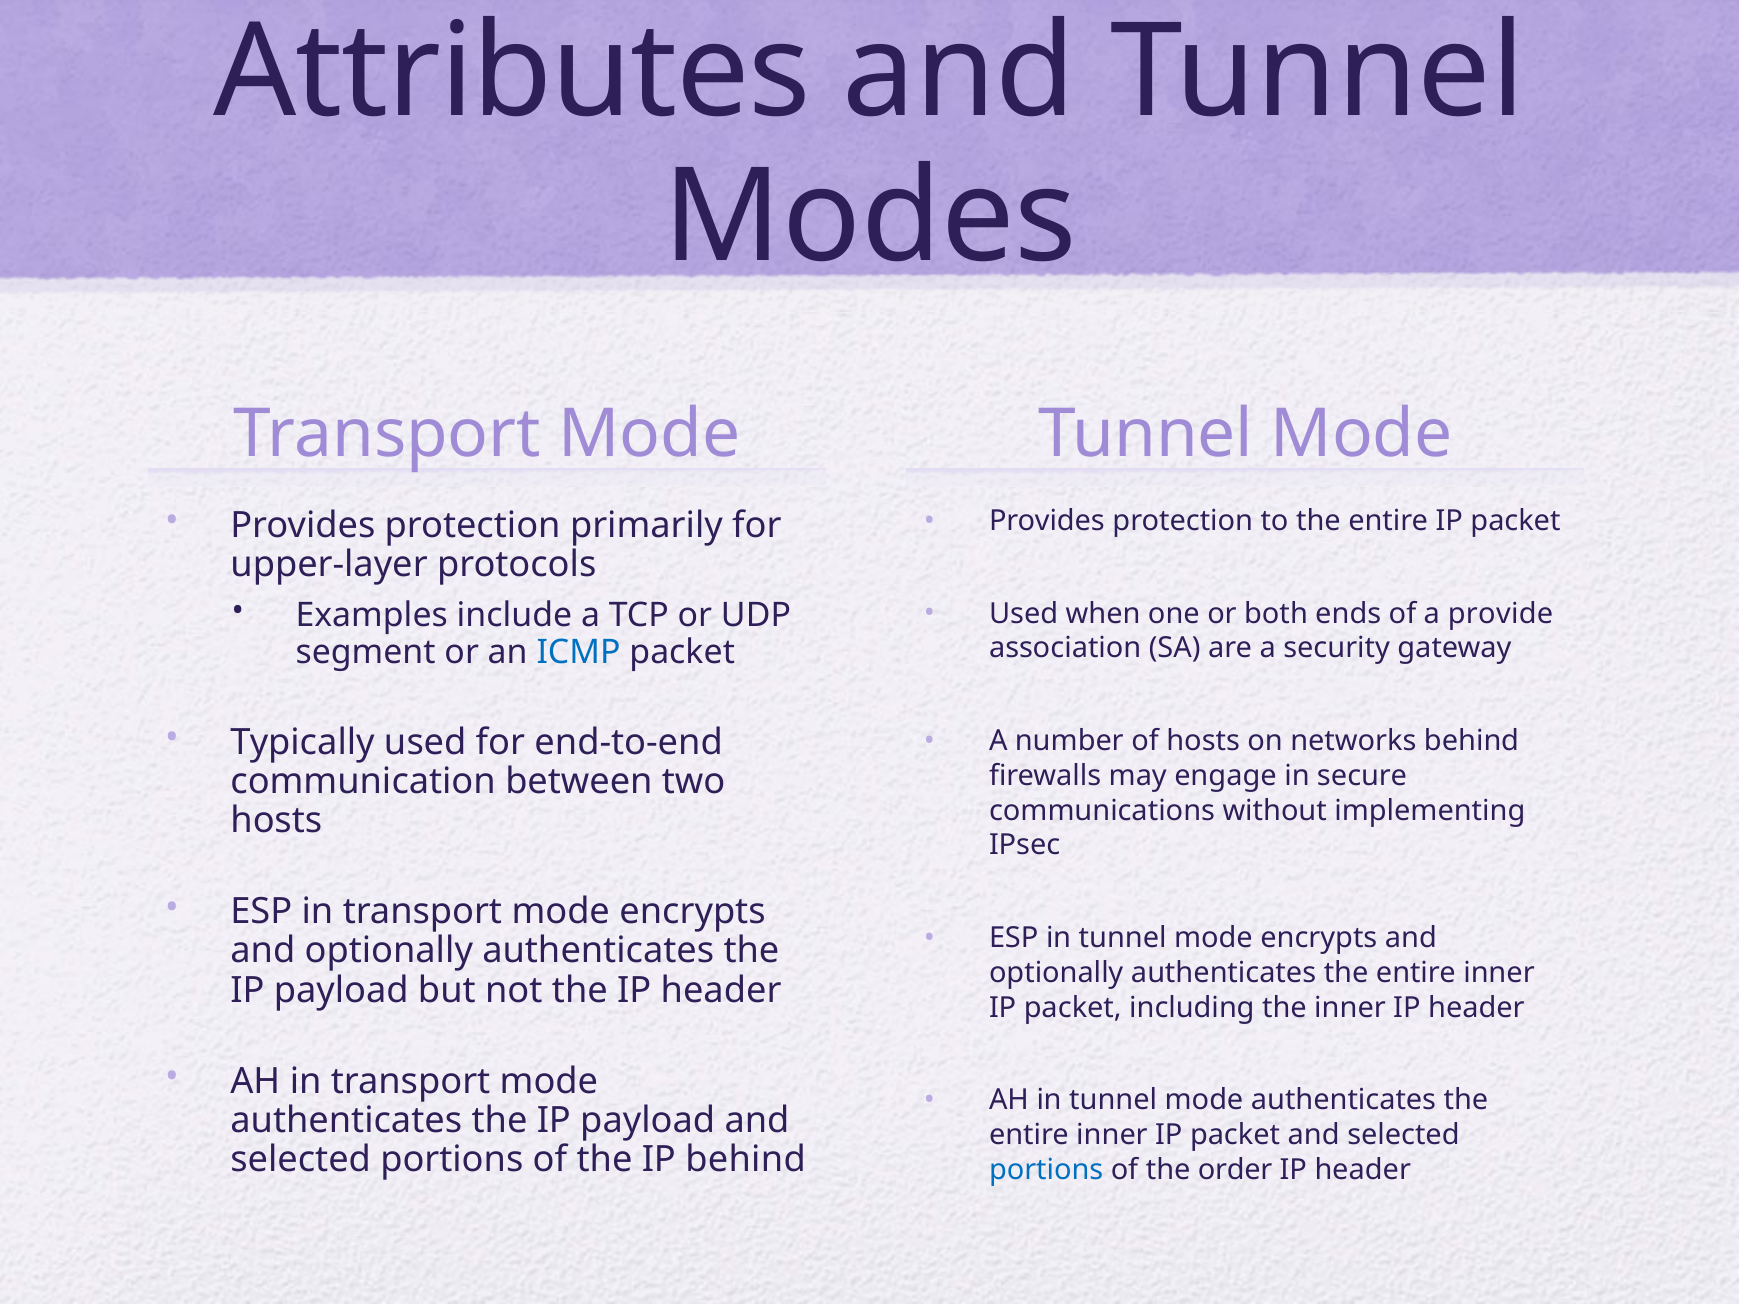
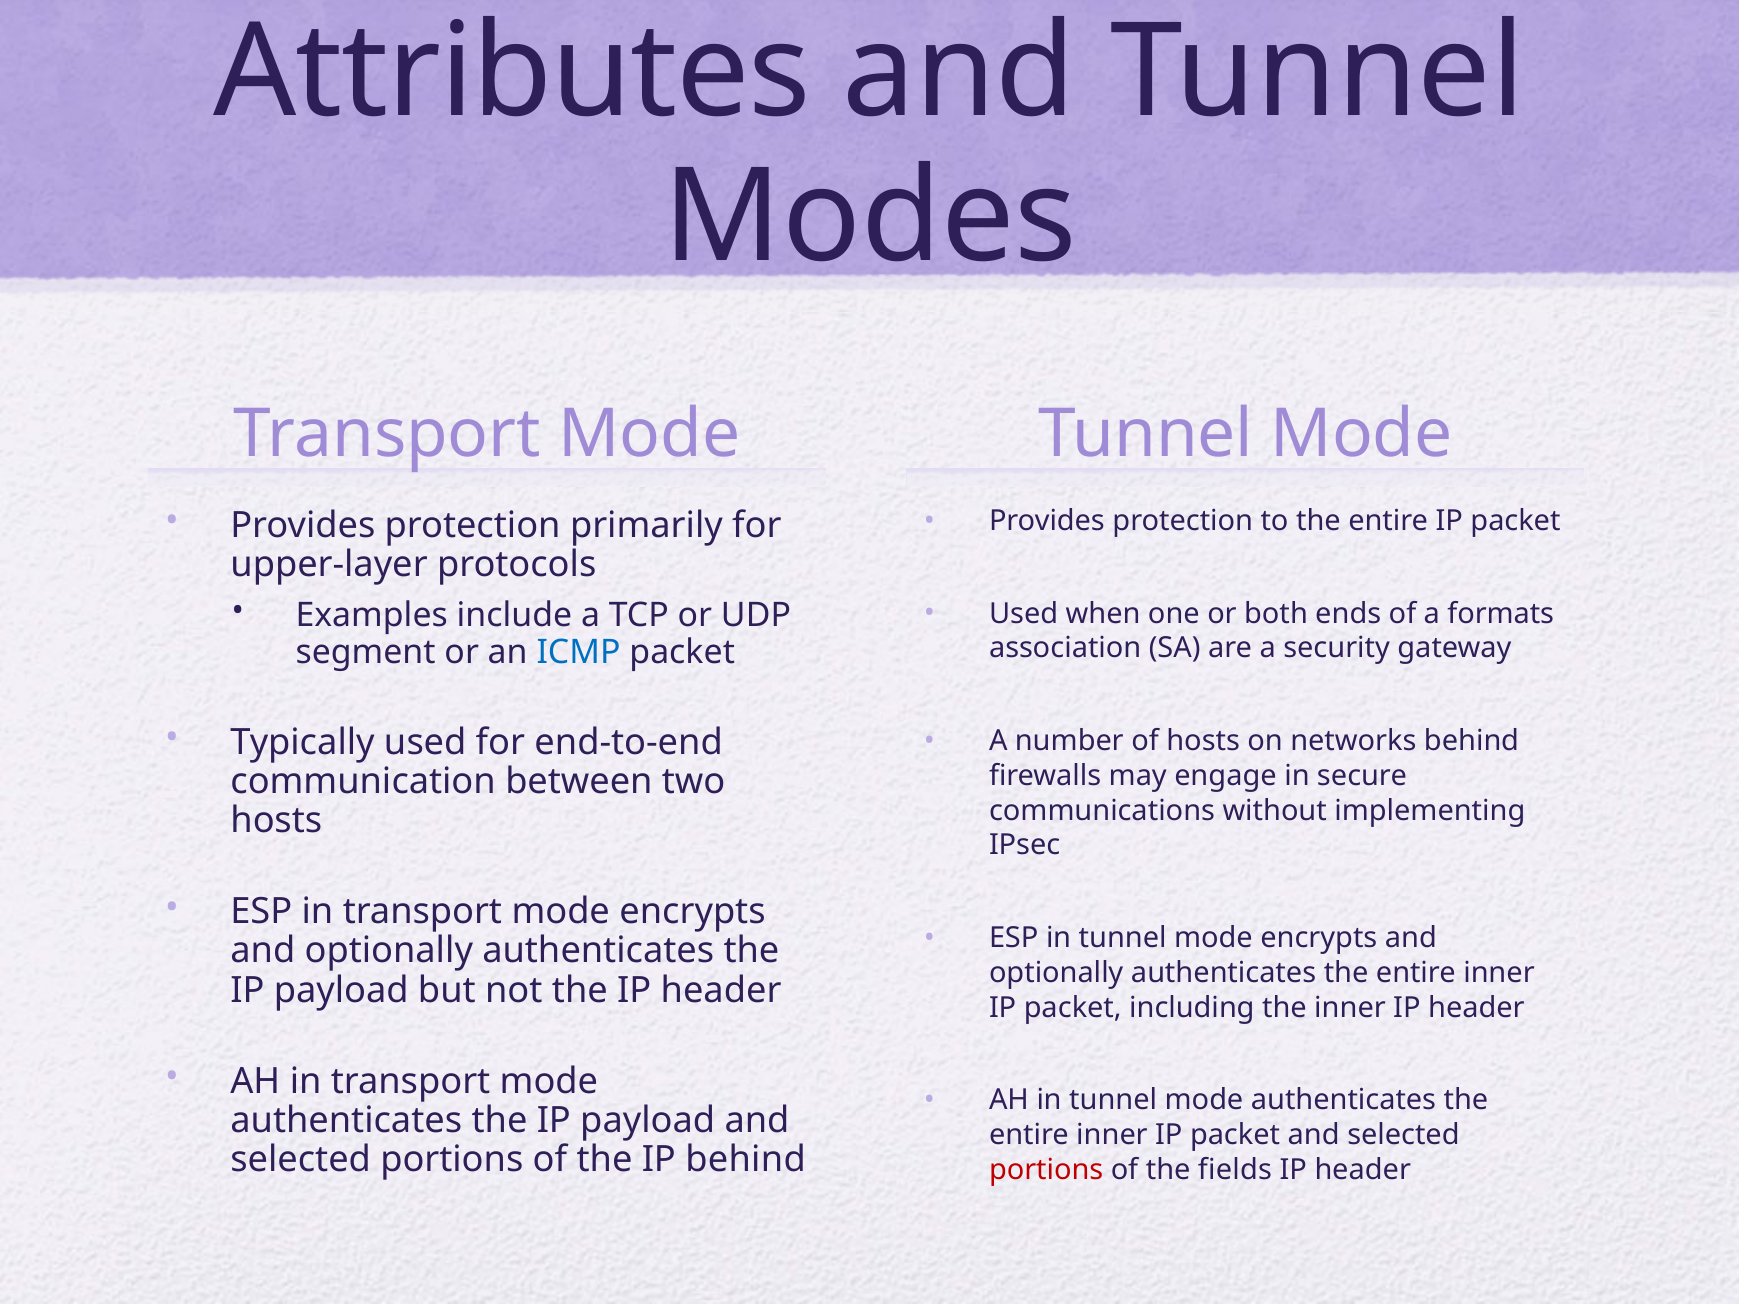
provide: provide -> formats (1501, 614)
portions colour: blue -> red (1046, 1170)
order: order -> fields (1235, 1170)
